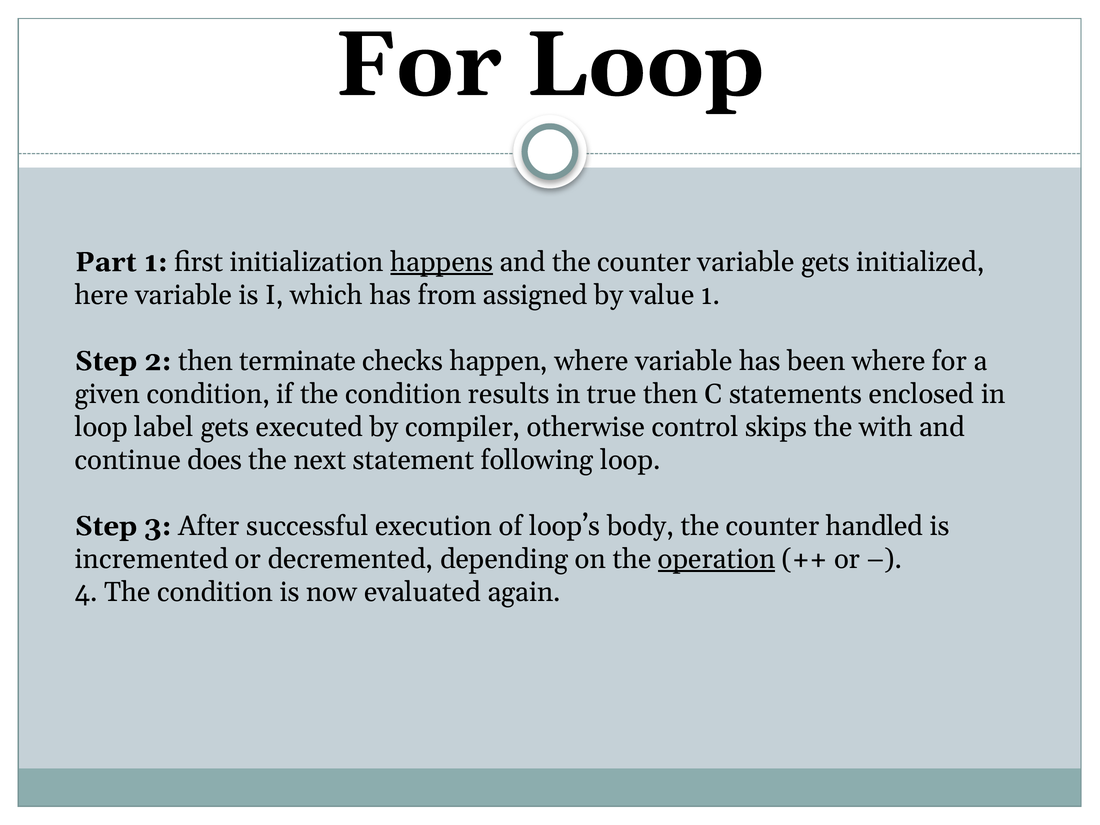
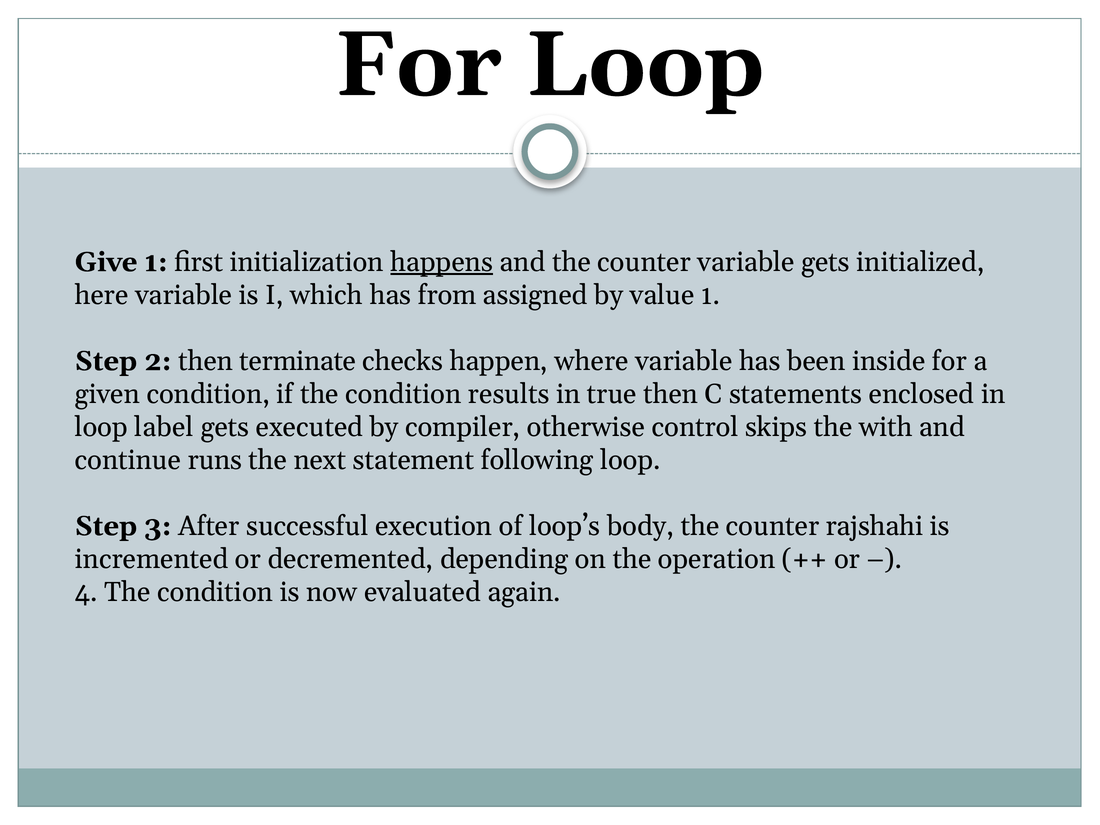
Part: Part -> Give (106, 262)
been where: where -> inside (889, 361)
does: does -> runs (215, 460)
handled: handled -> rajshahi (874, 526)
operation underline: present -> none (717, 559)
